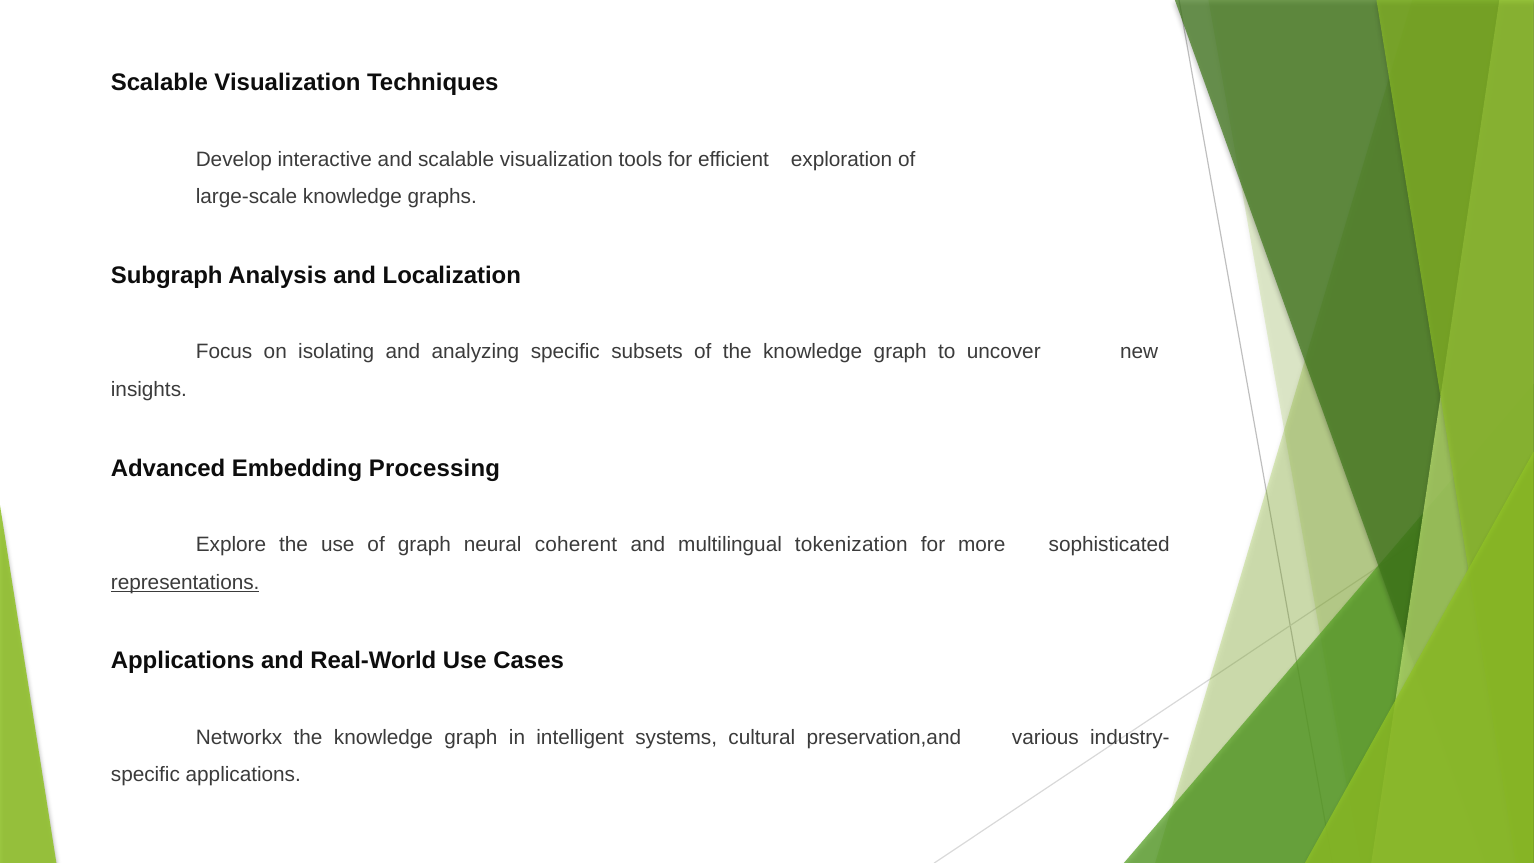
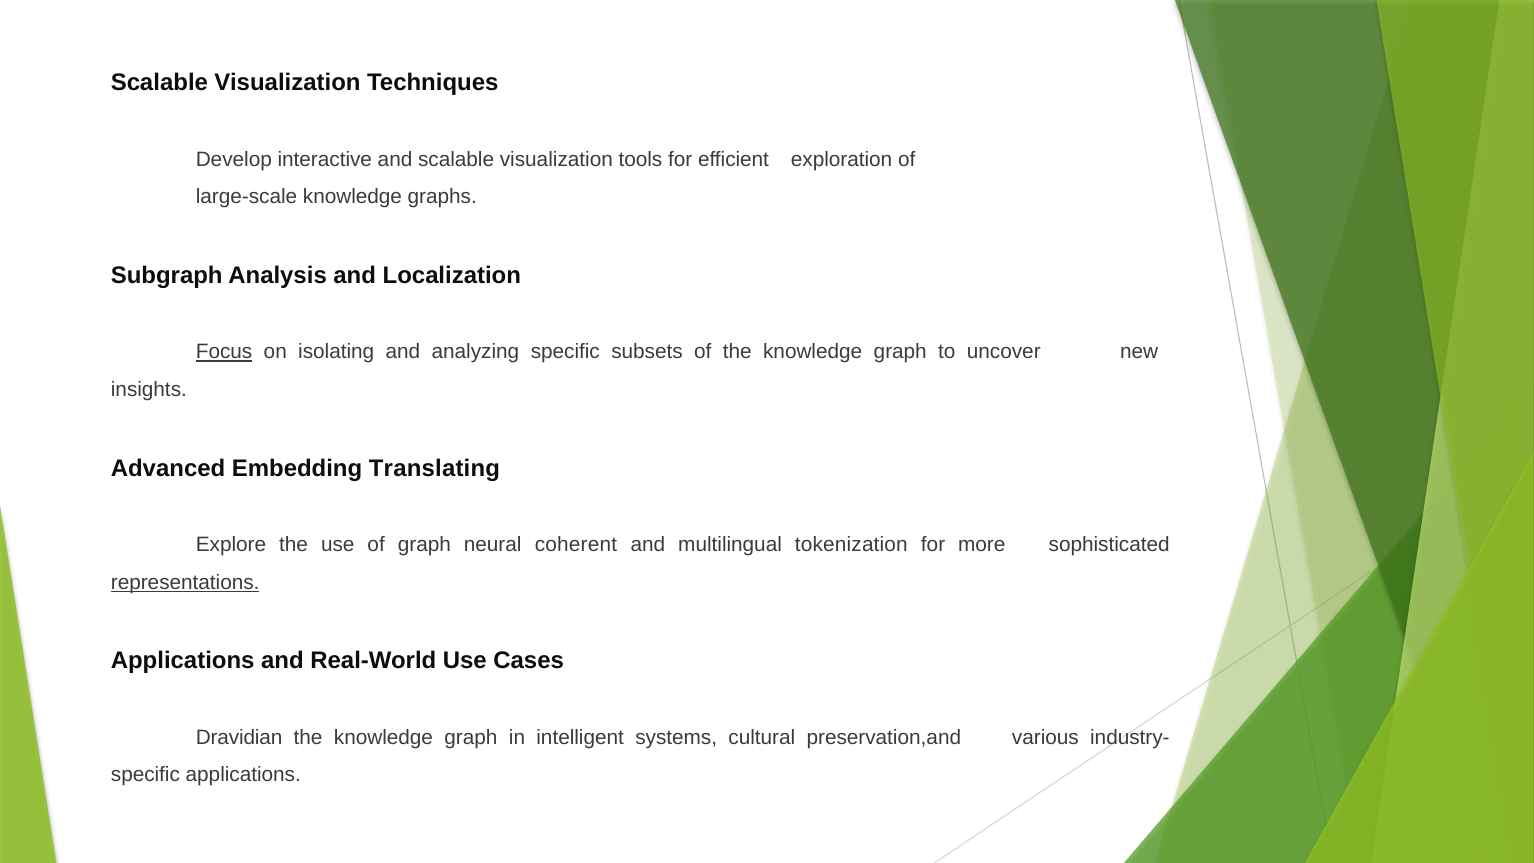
Focus underline: none -> present (224, 352)
Processing: Processing -> Translating (434, 468)
Networkx: Networkx -> Dravidian (239, 737)
